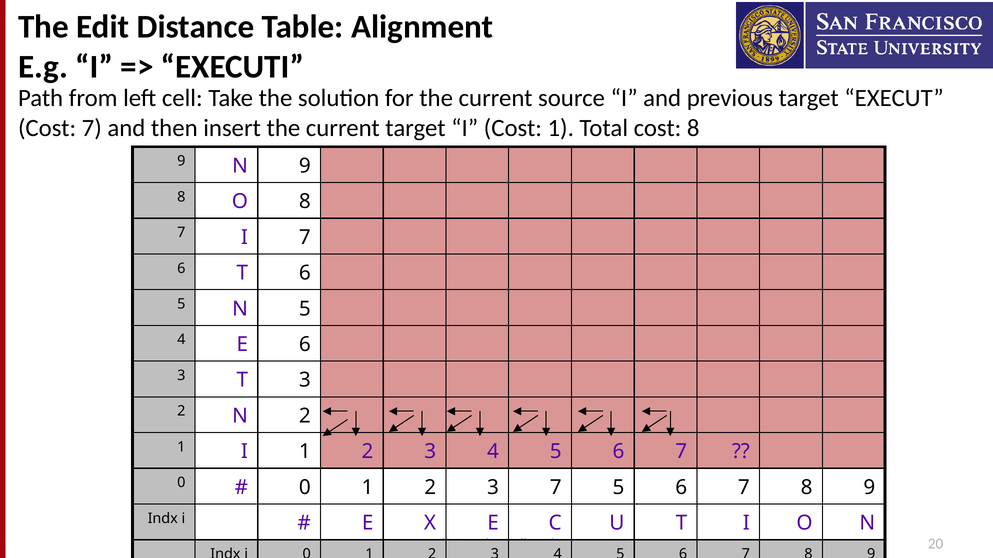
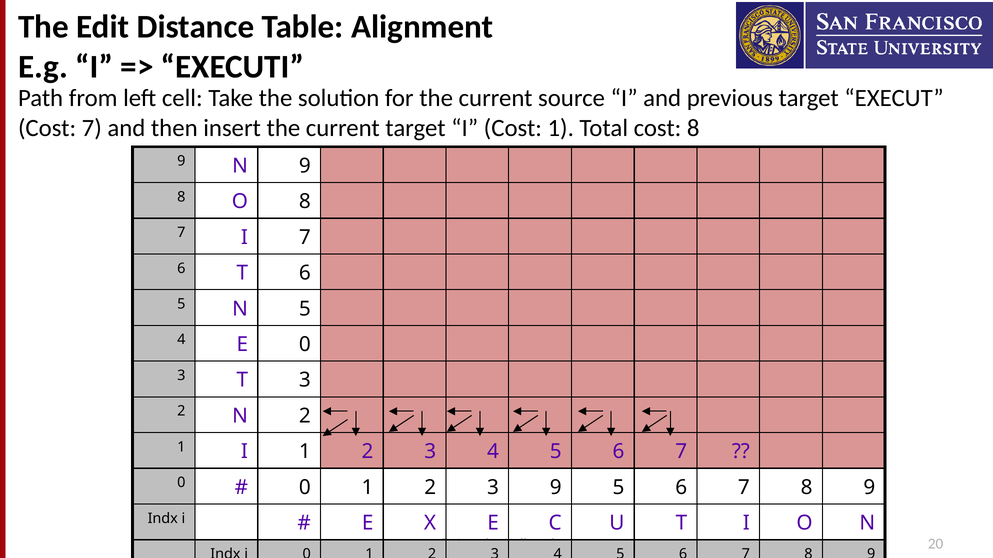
E 6: 6 -> 0 (305, 345)
3 7: 7 -> 9 (556, 488)
